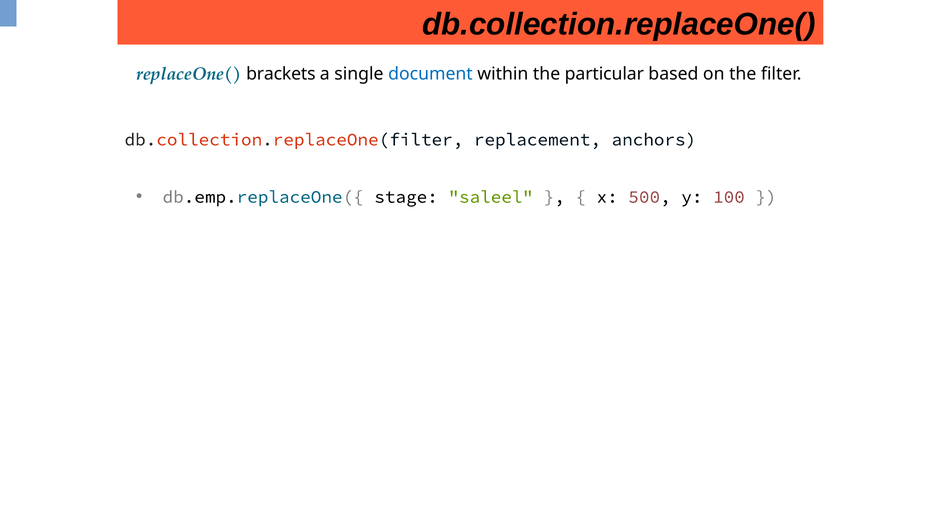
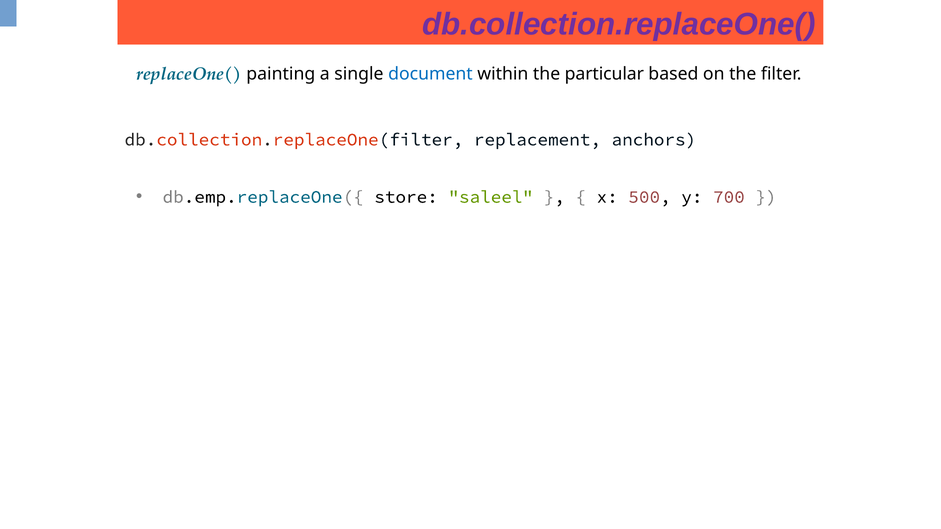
db.collection.replaceOne( colour: black -> purple (619, 24)
brackets: brackets -> painting (281, 74)
stage: stage -> store (406, 197)
100: 100 -> 700 (729, 197)
